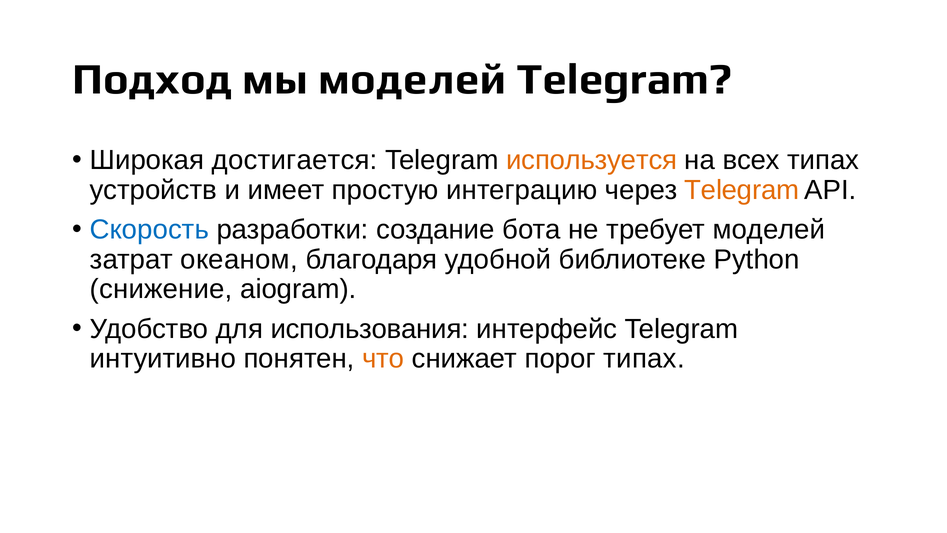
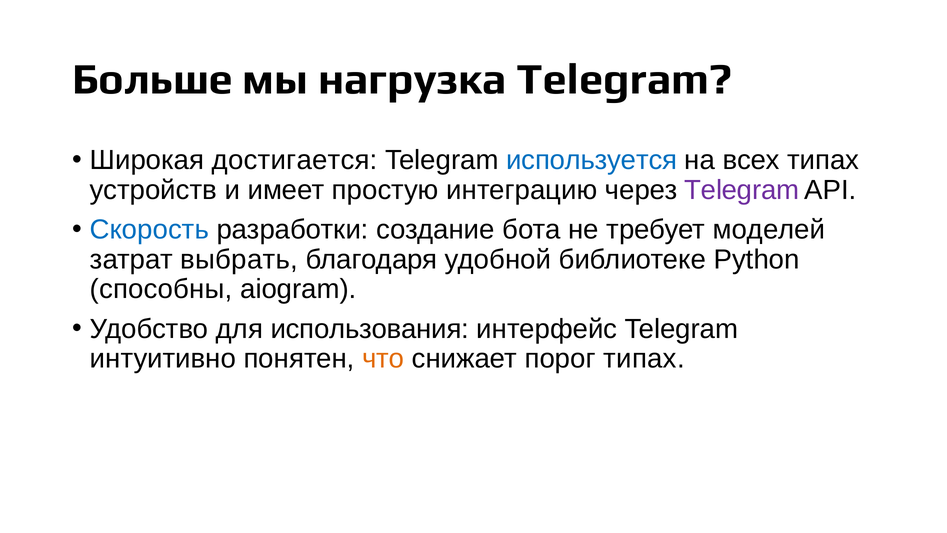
Подход: Подход -> Больше (153, 80)
мы моделей: моделей -> нагрузка (412, 80)
используется colour: orange -> blue (592, 160)
Telegram colour: orange -> purple (742, 190)
океаном: океаном -> выбрать (239, 259)
снижение: снижение -> способны (161, 289)
